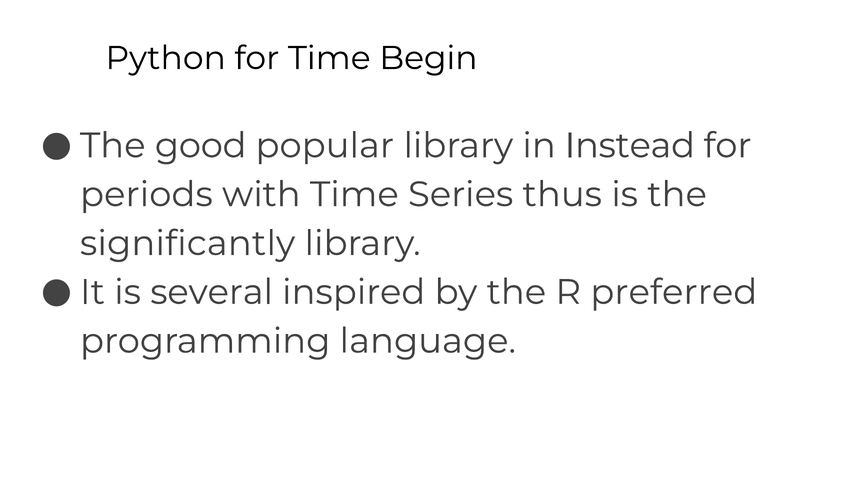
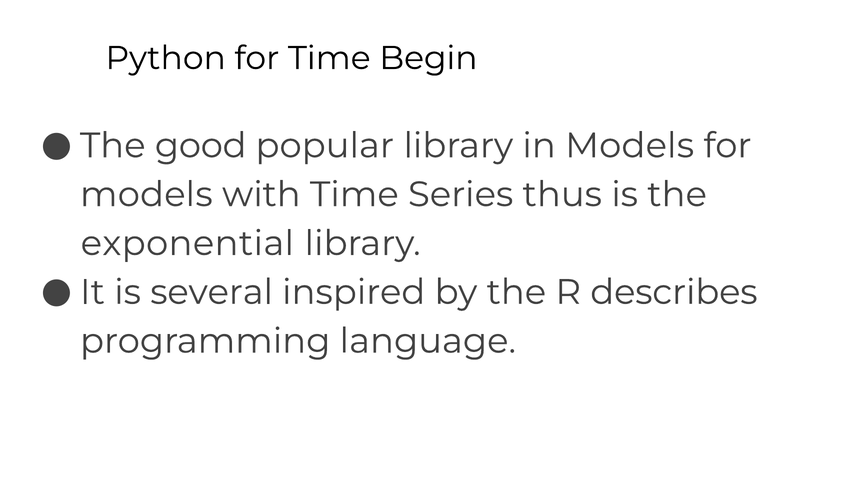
in Instead: Instead -> Models (630, 146)
periods: periods -> models (146, 195)
significantly: significantly -> exponential (187, 243)
preferred: preferred -> describes (674, 292)
